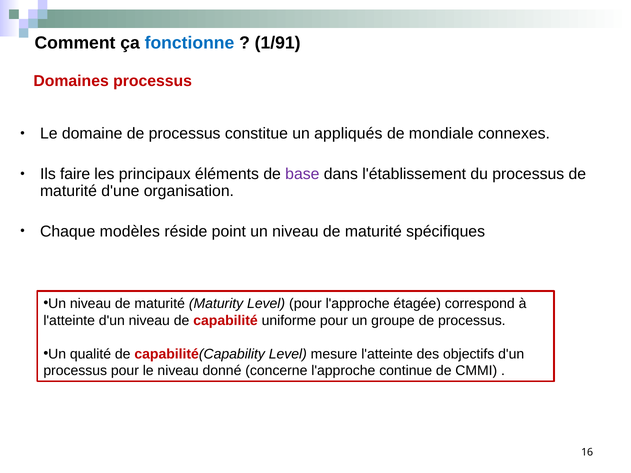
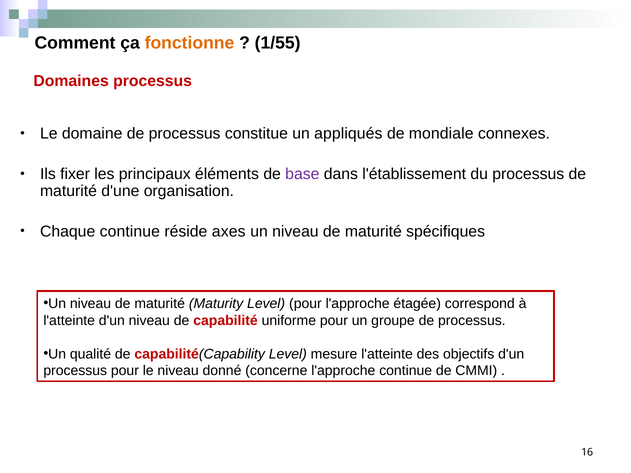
fonctionne colour: blue -> orange (190, 43)
1/91: 1/91 -> 1/55 (278, 43)
faire: faire -> fixer (75, 174)
Chaque modèles: modèles -> continue (130, 232)
point: point -> axes (229, 232)
